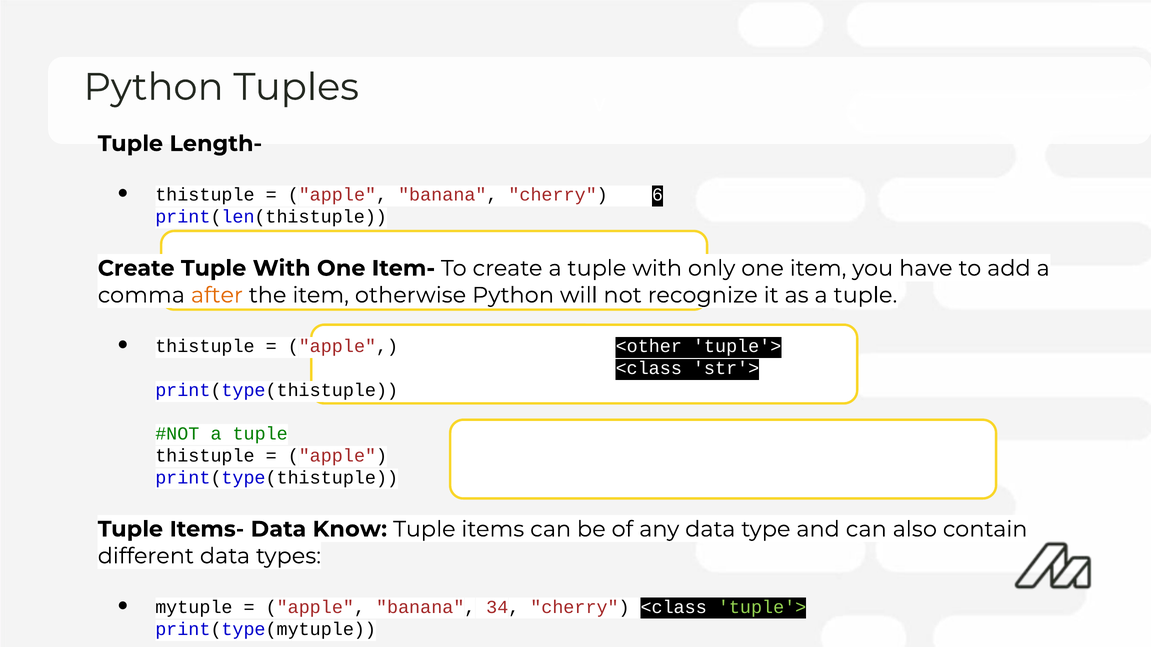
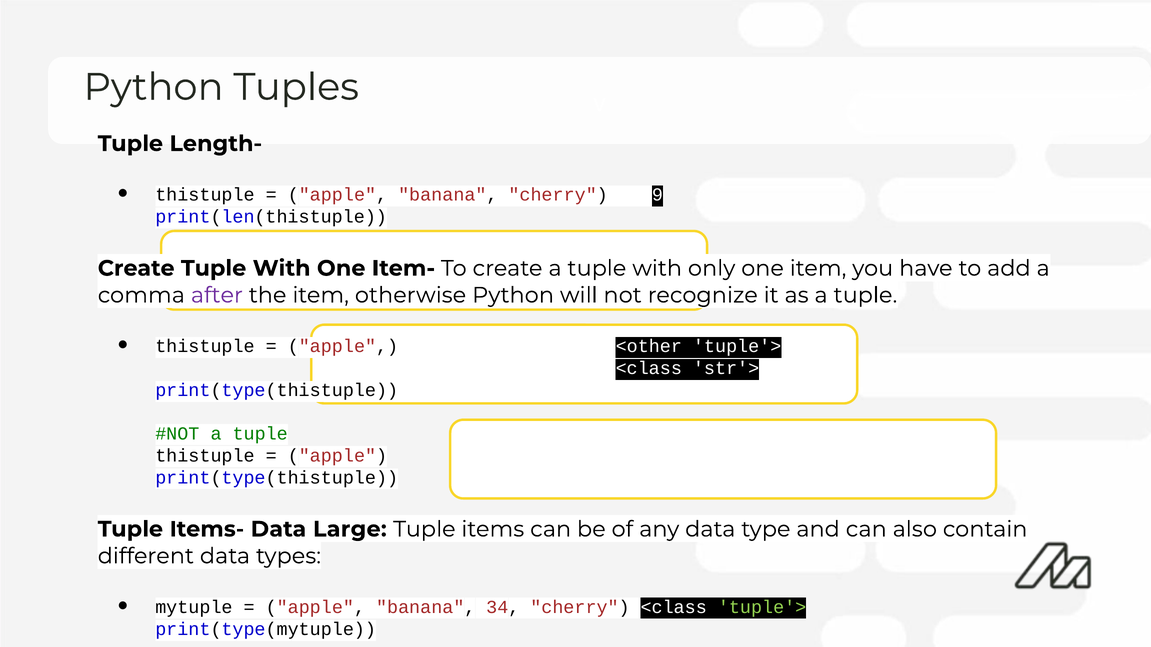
6: 6 -> 9 (657, 195)
after colour: orange -> purple (217, 295)
Know: Know -> Large (350, 530)
